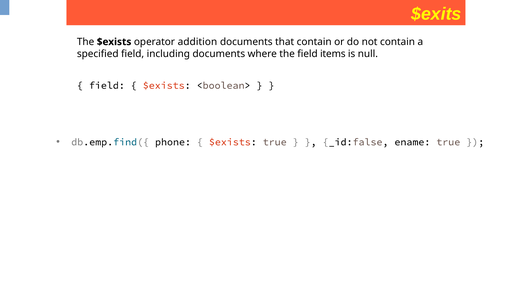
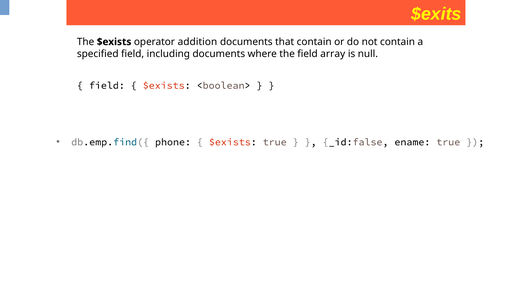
items: items -> array (333, 54)
